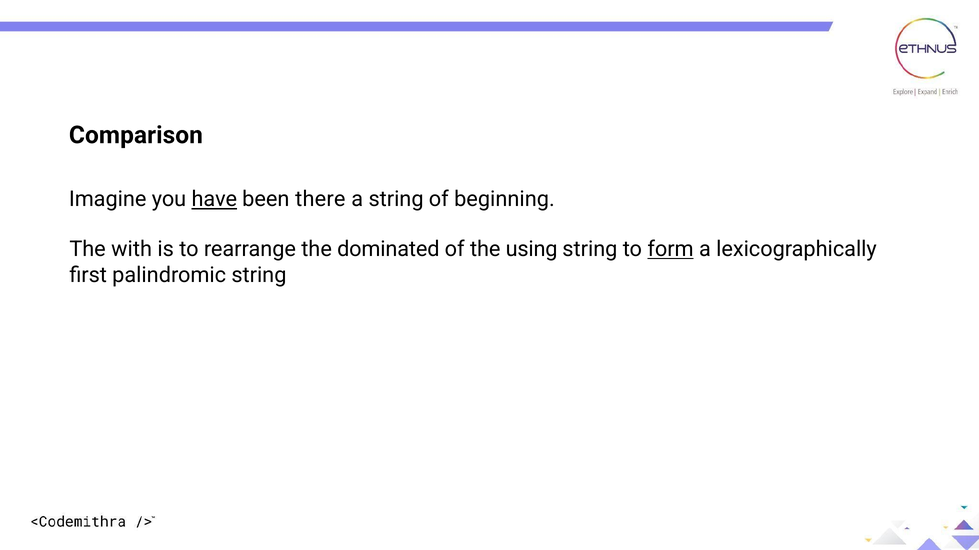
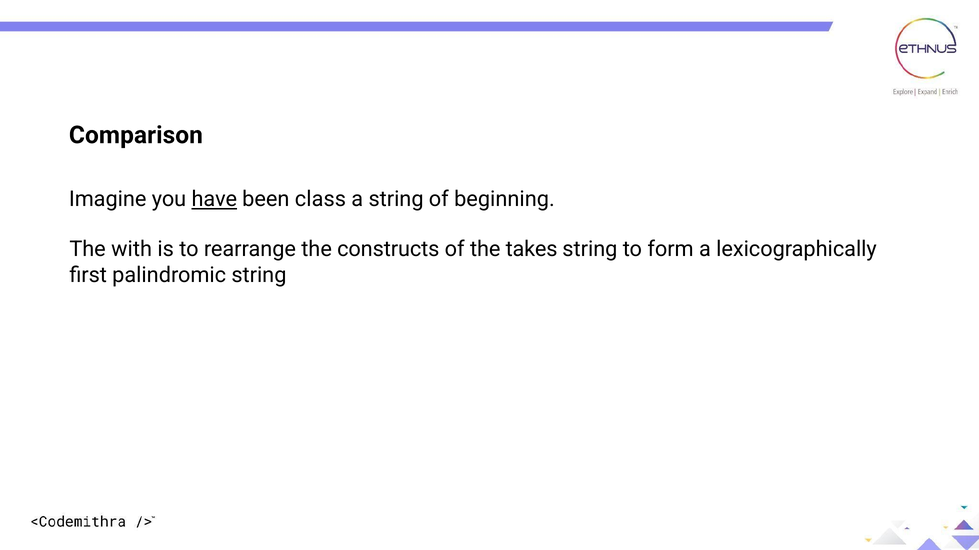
there: there -> class (320, 200)
dominated: dominated -> constructs (388, 250)
using: using -> takes (532, 250)
form underline: present -> none (671, 250)
